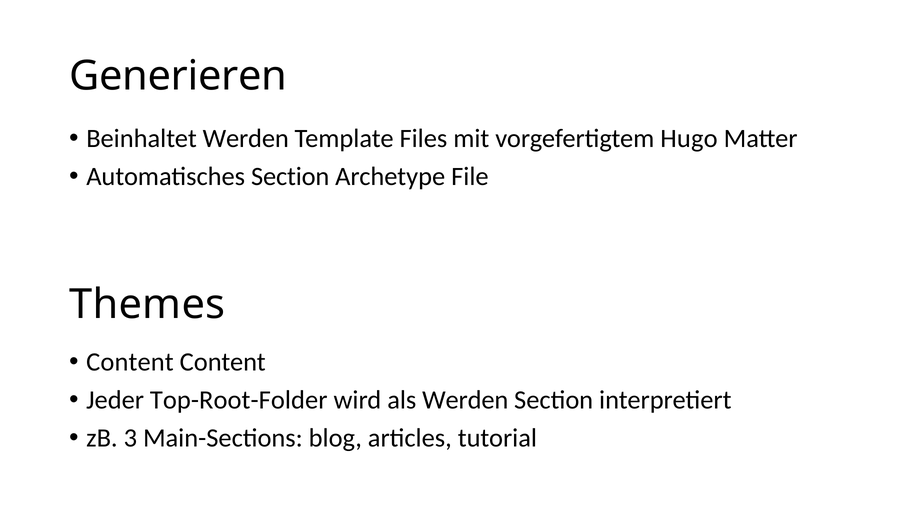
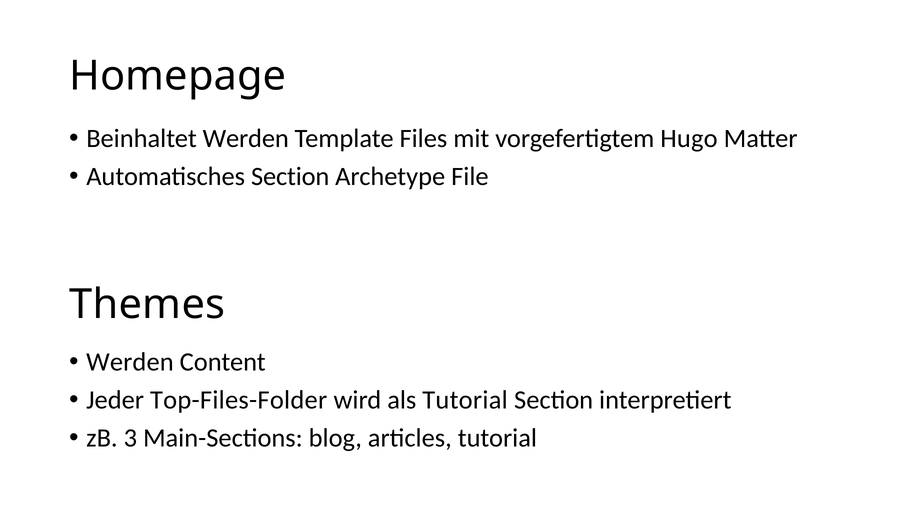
Generieren: Generieren -> Homepage (178, 76)
Content: Content -> Werden (130, 363)
Top-Root-Folder: Top-Root-Folder -> Top-Files-Folder (239, 401)
als Werden: Werden -> Tutorial (465, 401)
